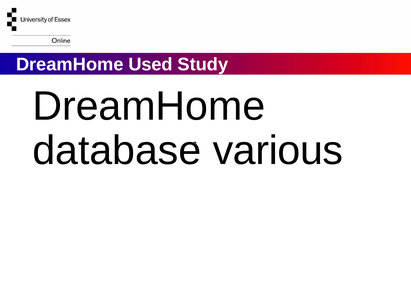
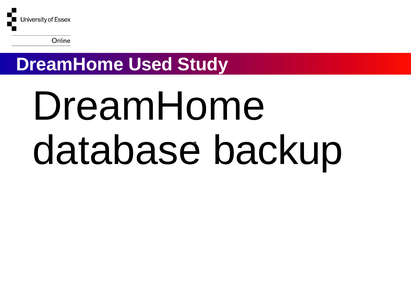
various: various -> backup (278, 151)
